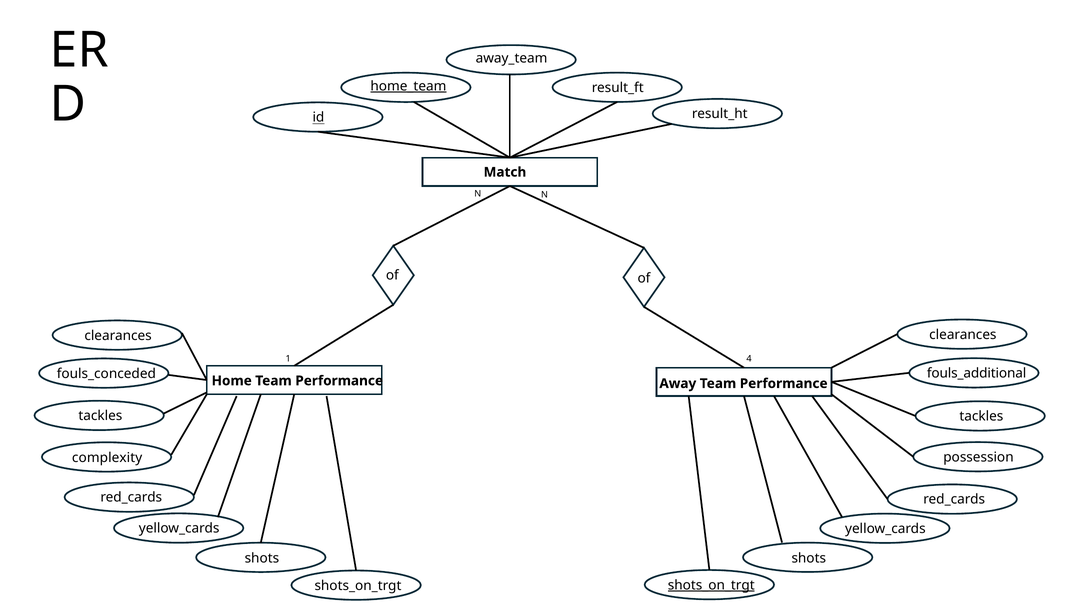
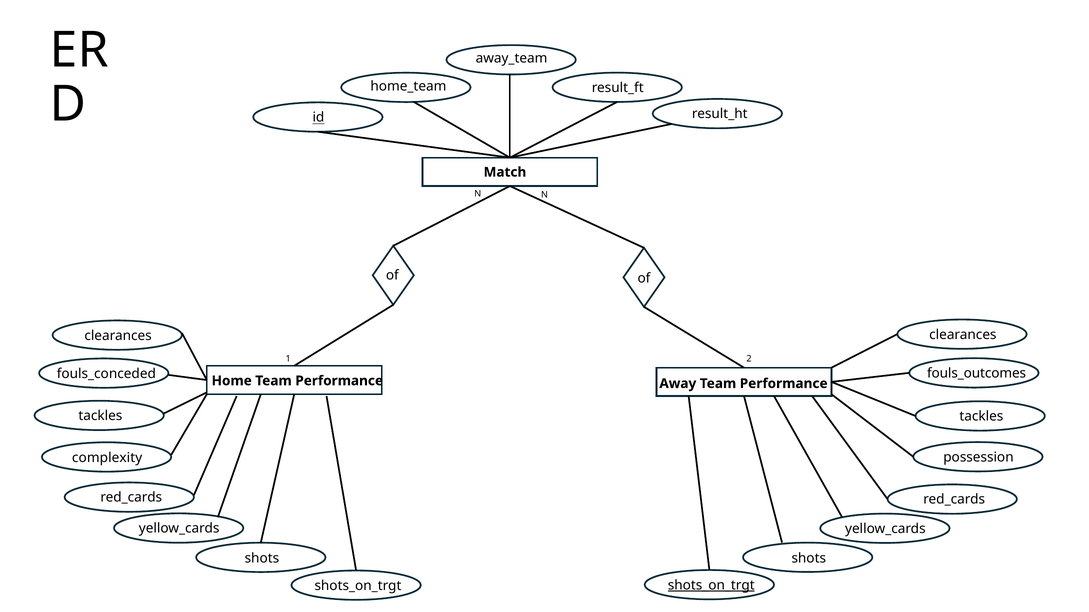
home_team underline: present -> none (408, 86)
4: 4 -> 2 (749, 359)
fouls_additional: fouls_additional -> fouls_outcomes (977, 374)
